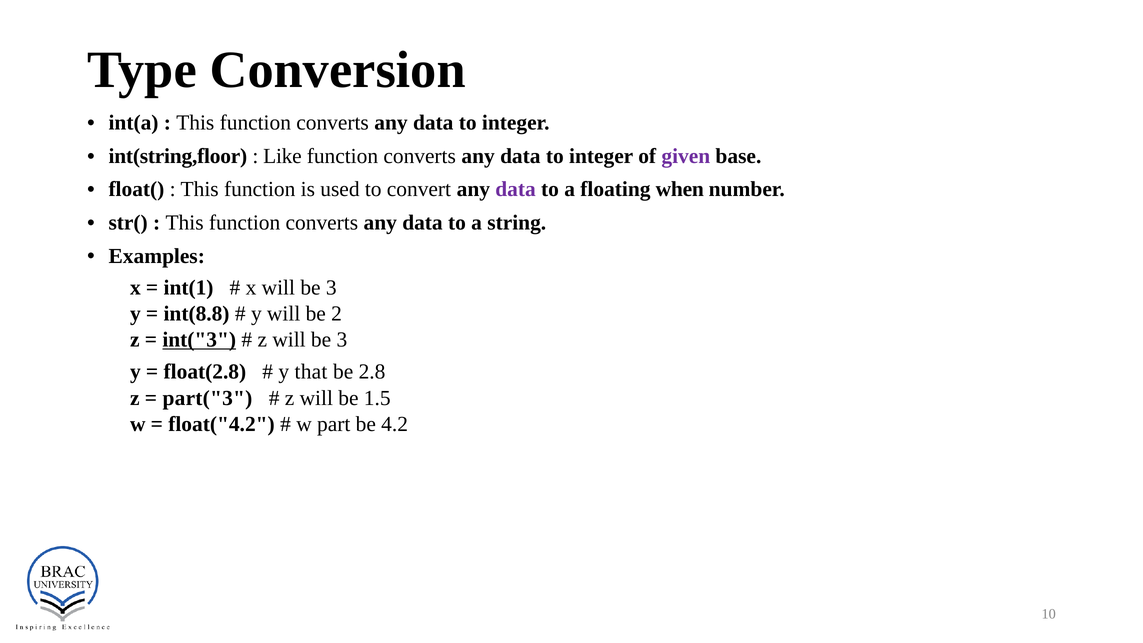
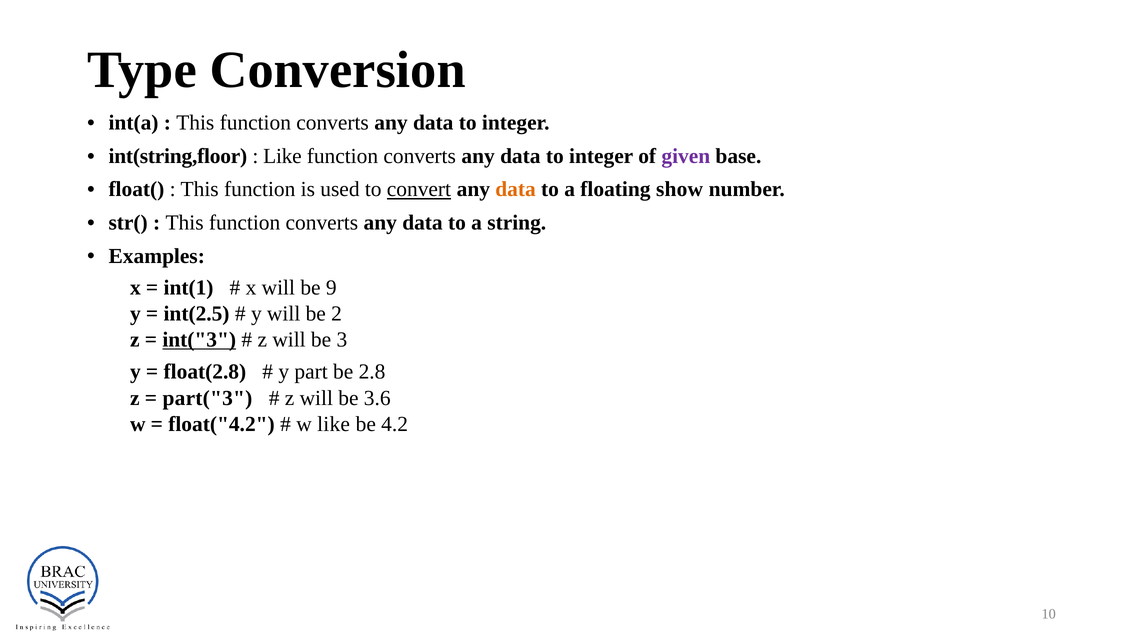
convert underline: none -> present (419, 189)
data colour: purple -> orange (516, 189)
when: when -> show (680, 189)
x will be 3: 3 -> 9 (331, 288)
int(8.8: int(8.8 -> int(2.5 (197, 314)
that: that -> part (311, 372)
1.5: 1.5 -> 3.6 (377, 398)
w part: part -> like (334, 424)
